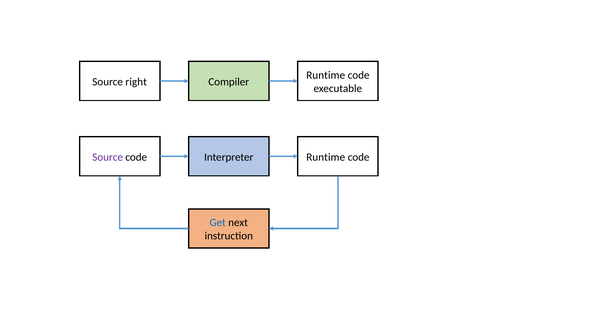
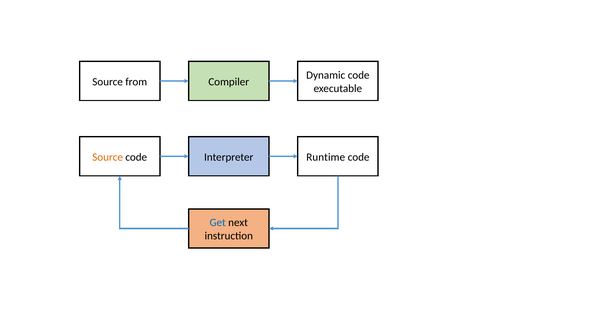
Runtime: Runtime -> Dynamic (326, 75)
right: right -> from (136, 82)
Source colour: purple -> orange (108, 157)
